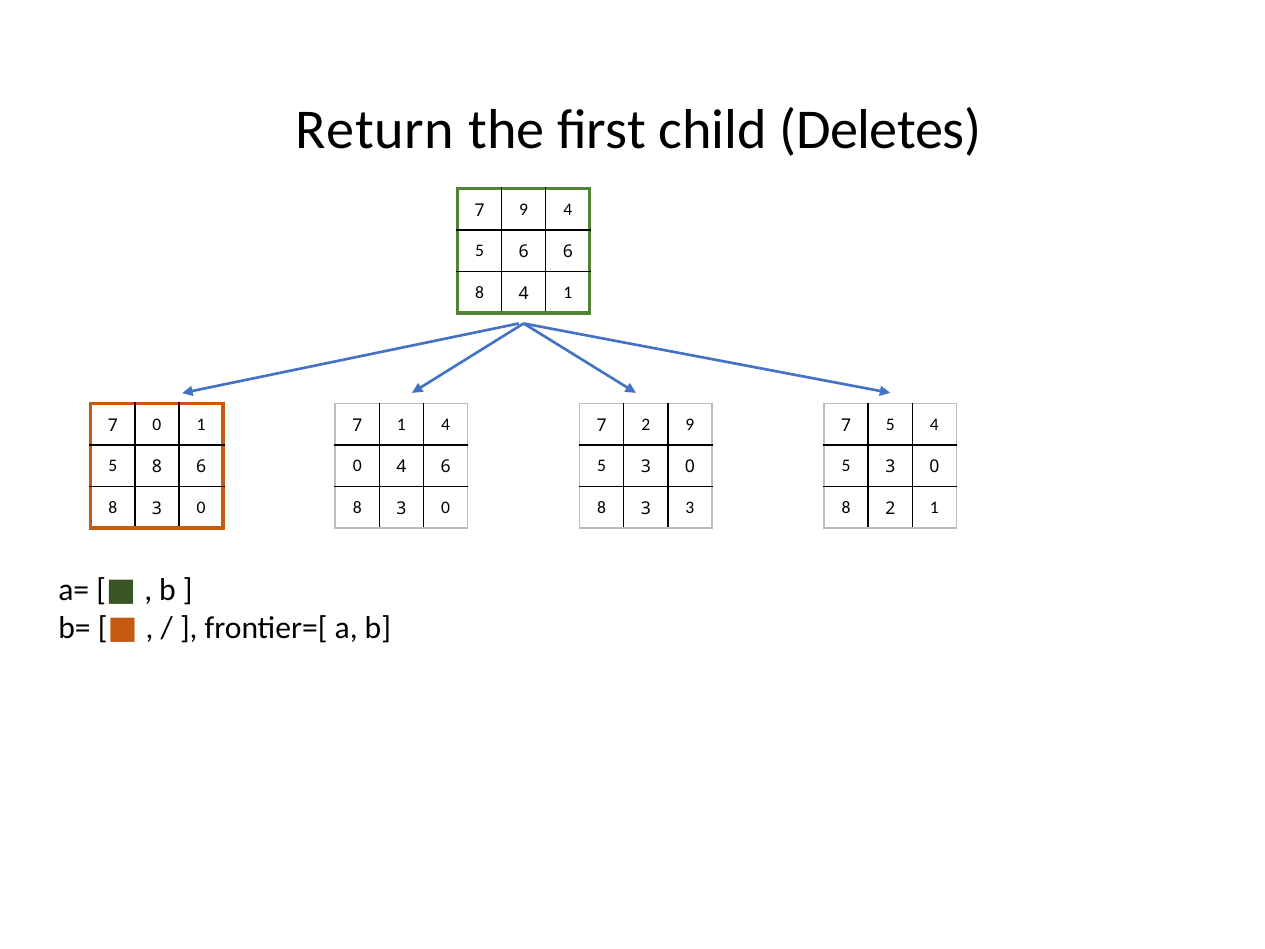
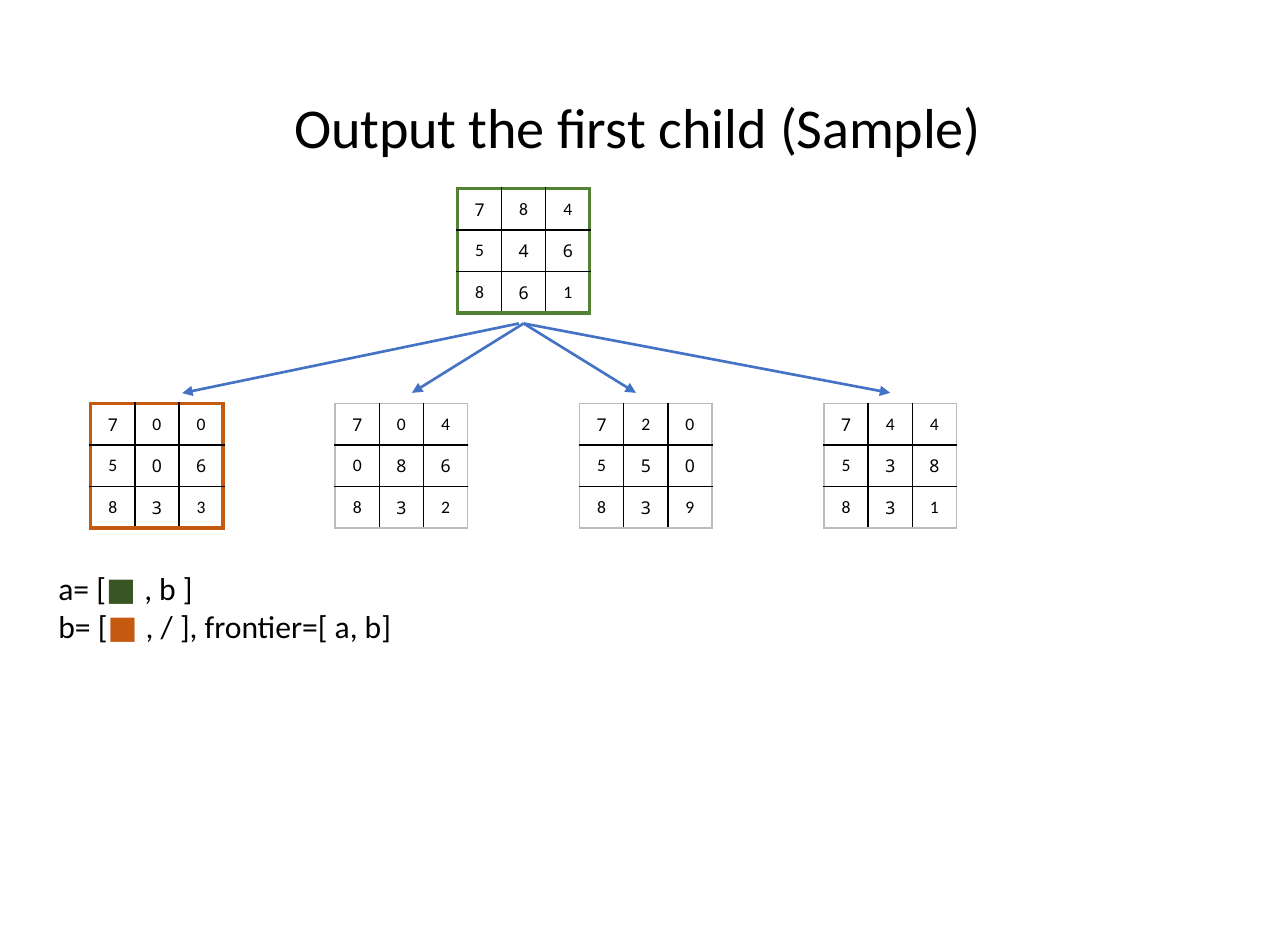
Return: Return -> Output (375, 130)
Deletes: Deletes -> Sample (880, 130)
7 9: 9 -> 8 (524, 209)
5 6: 6 -> 4 (524, 252)
4: 4 -> 6 (524, 293)
0 1: 1 -> 0 (201, 424)
1: 1 -> 0 (401, 424)
2 9: 9 -> 0 (690, 424)
7 5: 5 -> 4 (890, 424)
8: 8 -> 0 (157, 467)
4: 4 -> 8 (401, 467)
3: 3 -> 5 (646, 467)
0: 0 -> 8 (935, 467)
0: 0 -> 3 (201, 507)
0: 0 -> 2 (445, 507)
3 3: 3 -> 9 (690, 507)
2: 2 -> 3 (890, 508)
